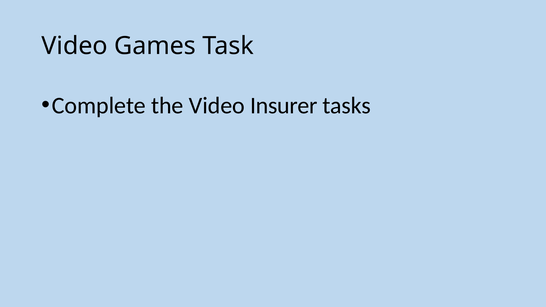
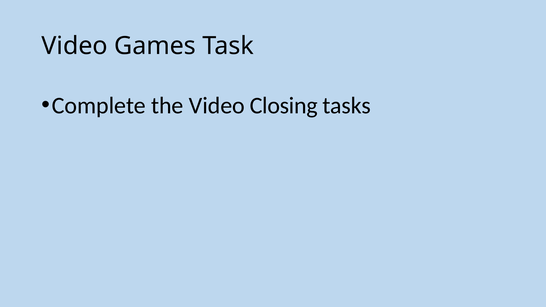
Insurer: Insurer -> Closing (284, 106)
